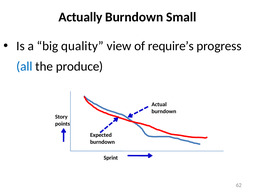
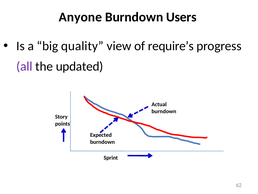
Actually: Actually -> Anyone (80, 17)
Small: Small -> Users (181, 17)
all colour: blue -> purple (24, 66)
produce: produce -> updated (80, 66)
